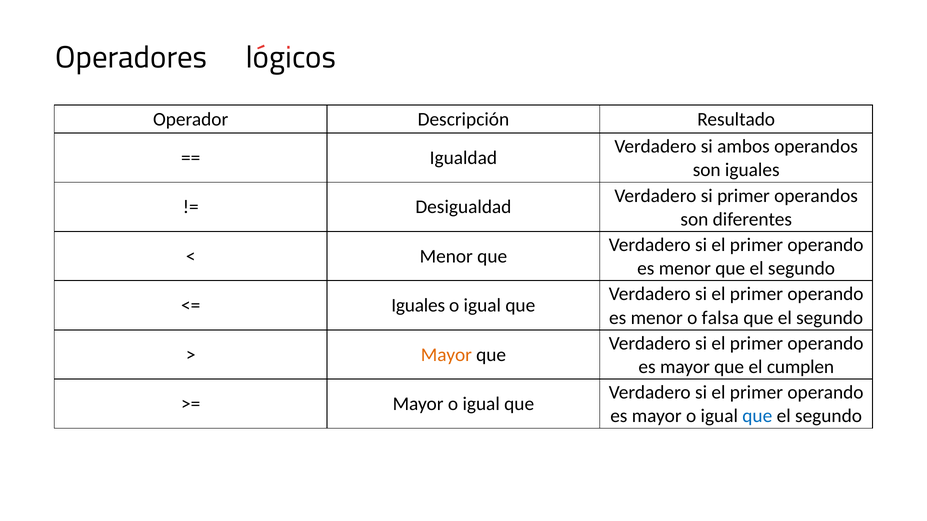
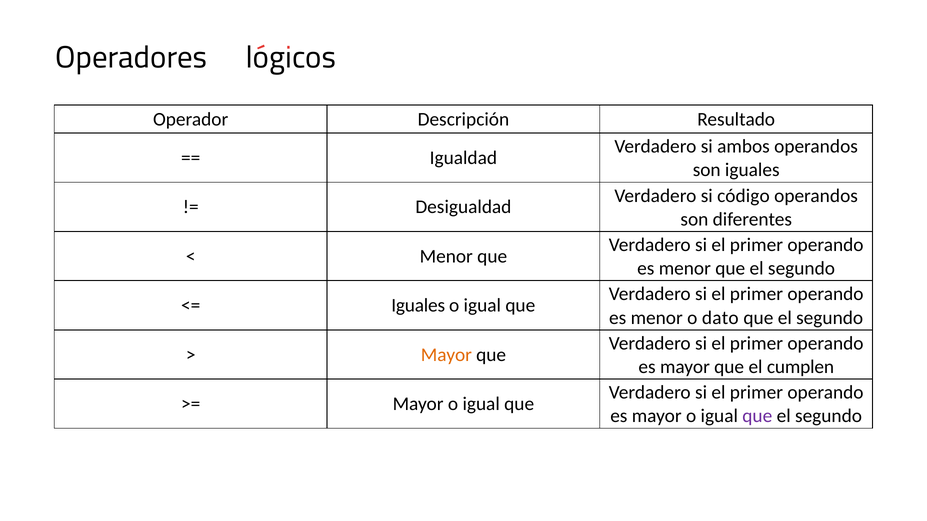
si primer: primer -> código (743, 196)
falsa: falsa -> dato (720, 318)
que colour: blue -> purple (757, 416)
